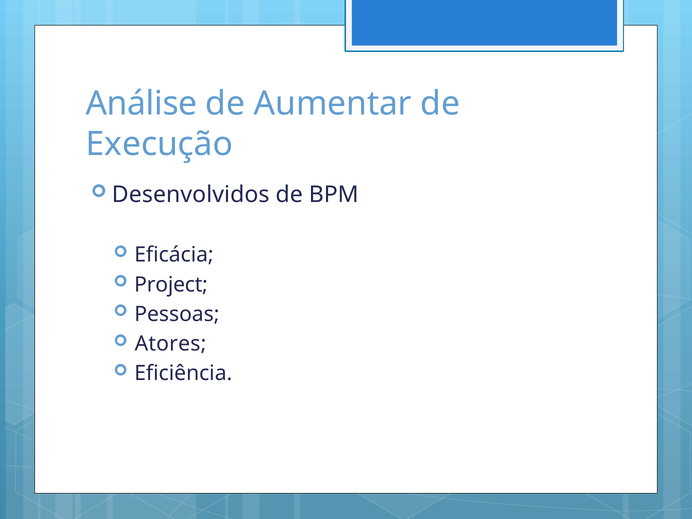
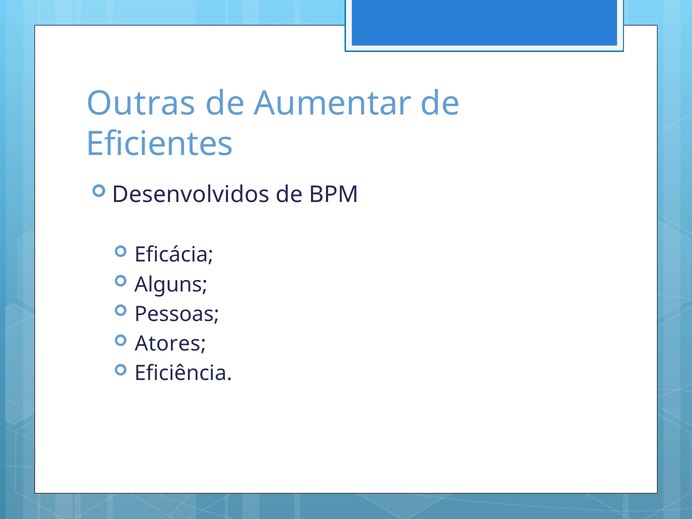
Análise: Análise -> Outras (141, 104)
Execução: Execução -> Eficientes (160, 144)
Project: Project -> Alguns (171, 285)
